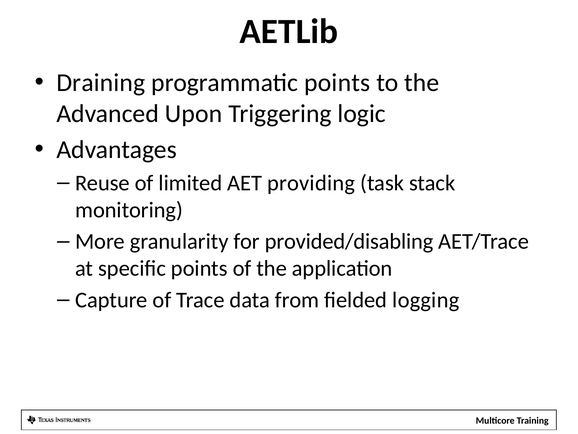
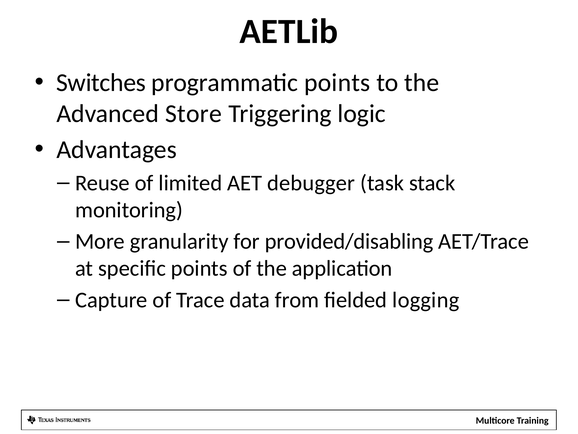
Draining: Draining -> Switches (101, 83)
Upon: Upon -> Store (194, 114)
providing: providing -> debugger (311, 183)
